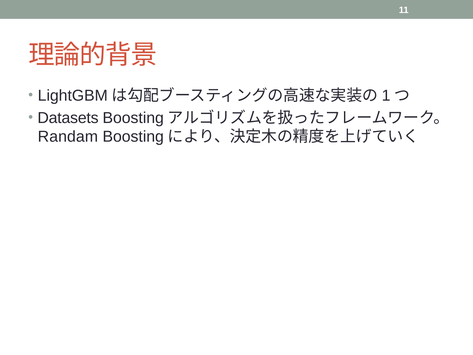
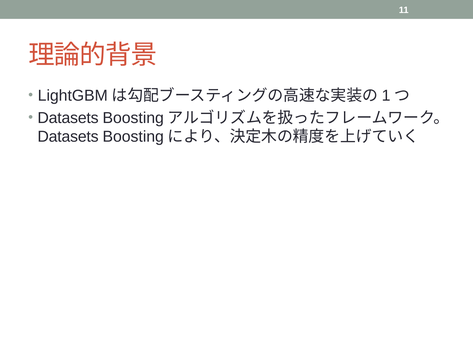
Randam: Randam -> Datasets (68, 137)
